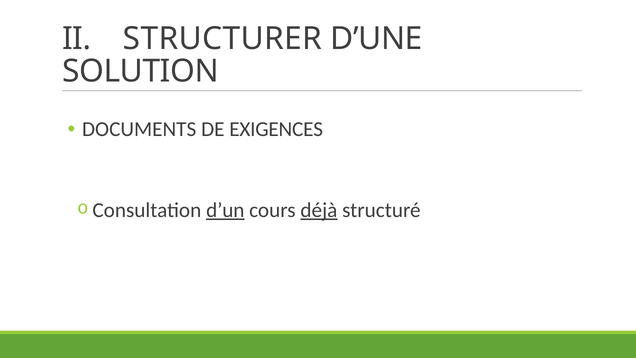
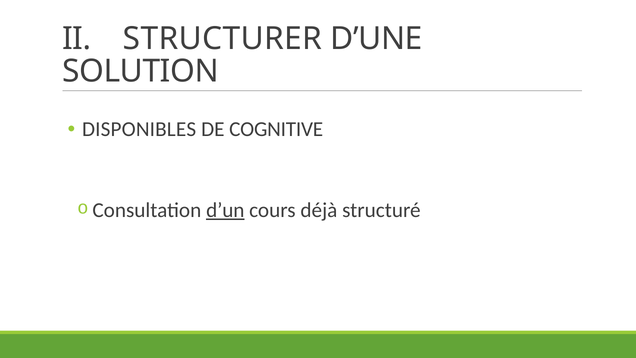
DOCUMENTS: DOCUMENTS -> DISPONIBLES (139, 129)
EXIGENCES: EXIGENCES -> COGNITIVE (276, 129)
déjà underline: present -> none (319, 210)
